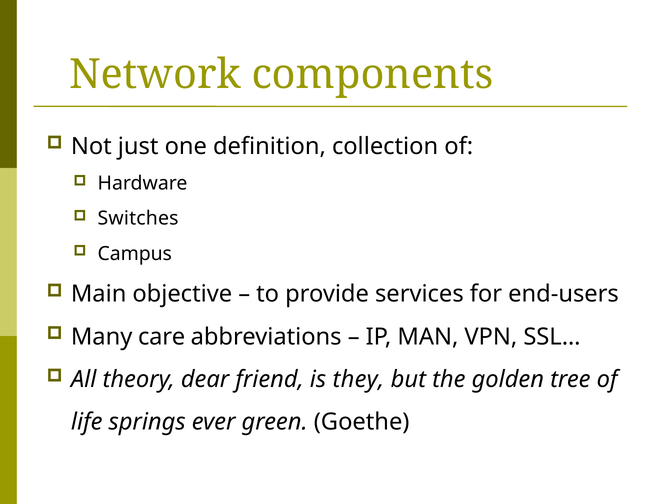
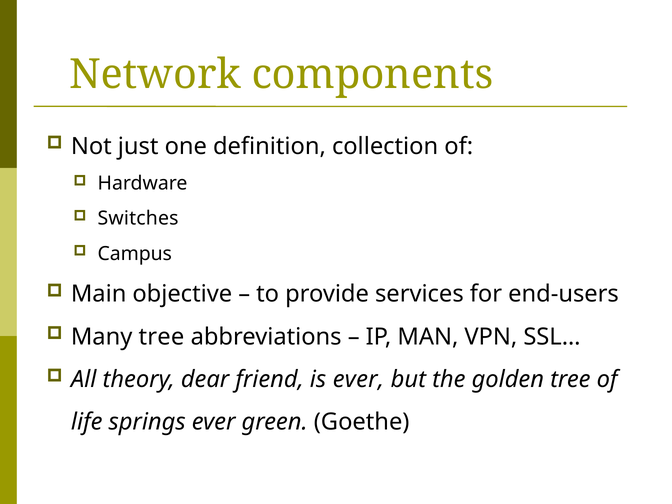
Many care: care -> tree (161, 337)
is they: they -> ever (358, 379)
